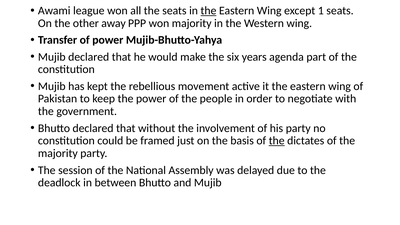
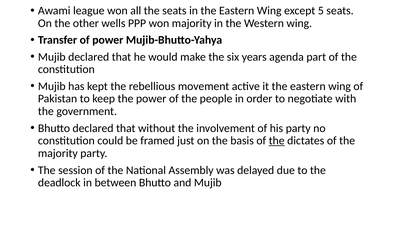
the underline: present -> none (208, 11)
1: 1 -> 5 (321, 11)
away: away -> wells (113, 23)
